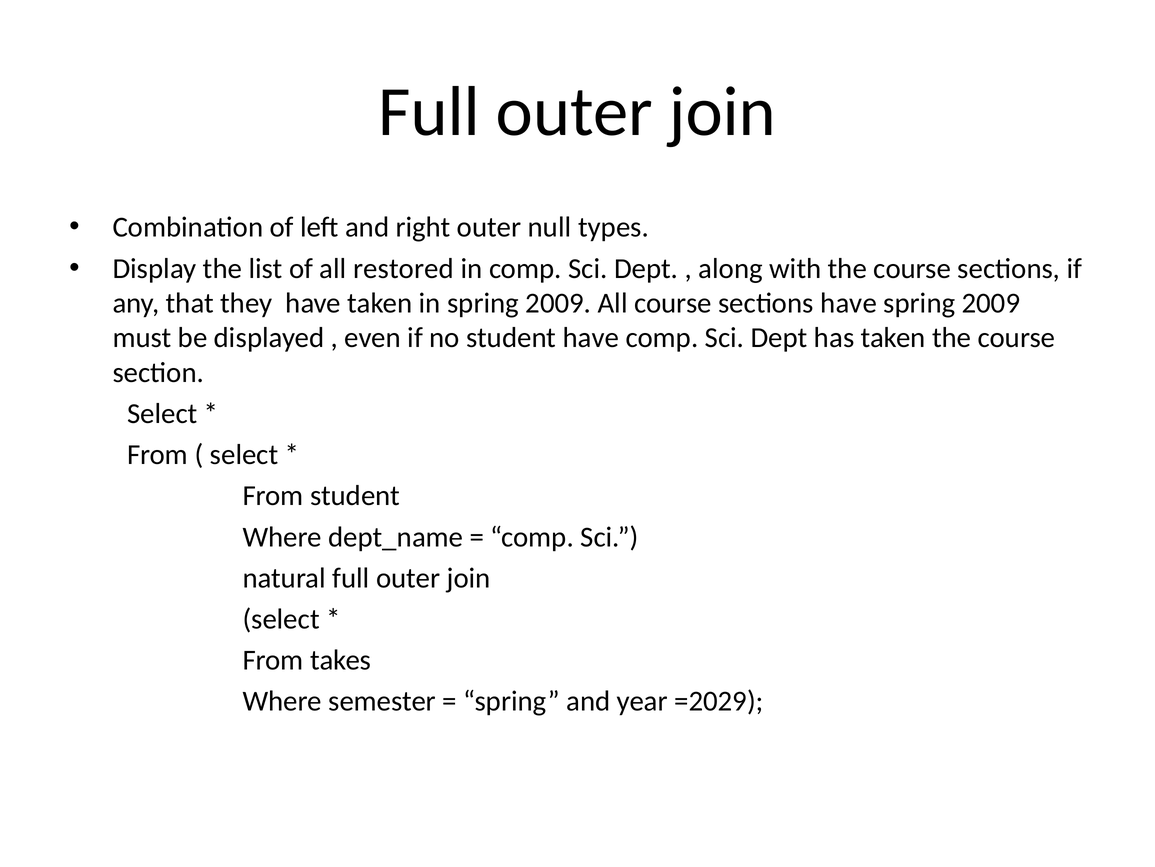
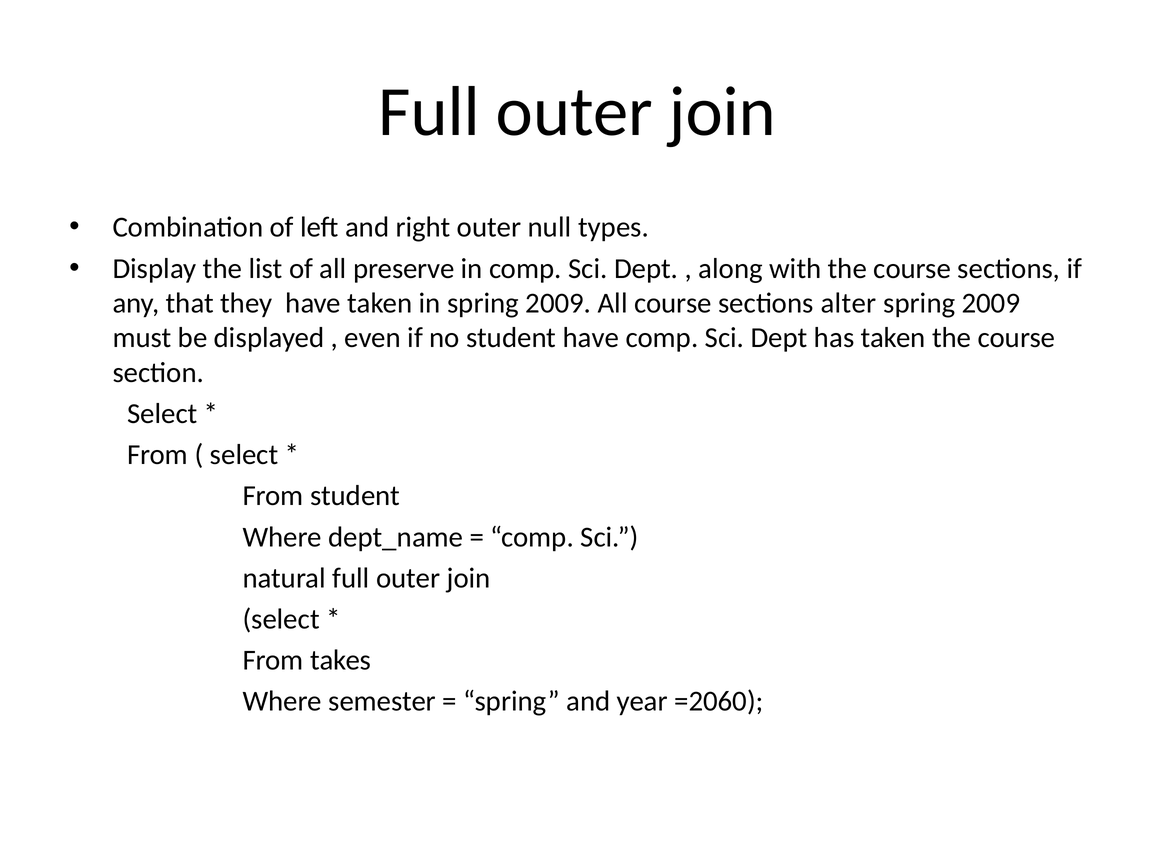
restored: restored -> preserve (404, 268)
sections have: have -> alter (848, 303)
=2029: =2029 -> =2060 (719, 701)
